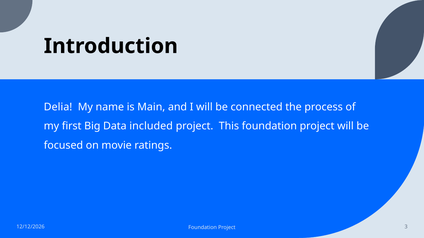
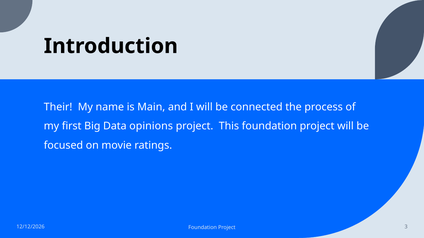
Delia: Delia -> Their (58, 107)
included: included -> opinions (151, 126)
